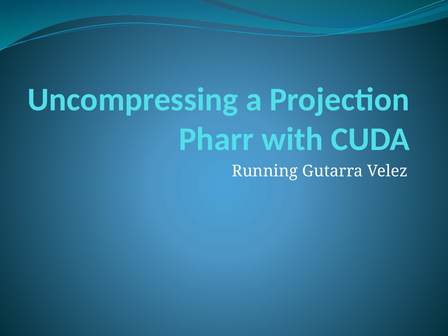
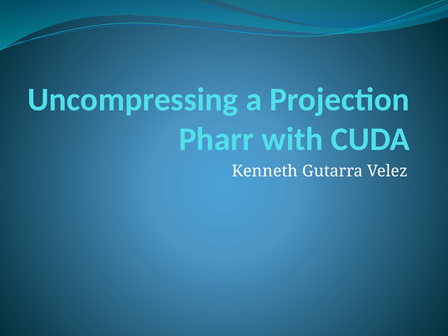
Running: Running -> Kenneth (265, 171)
